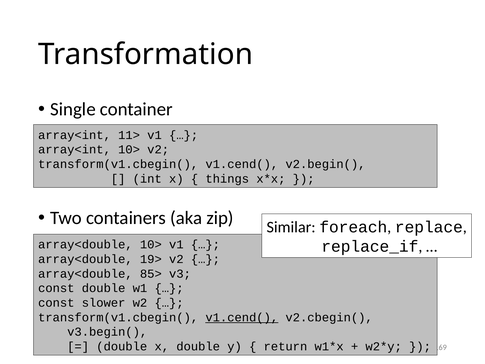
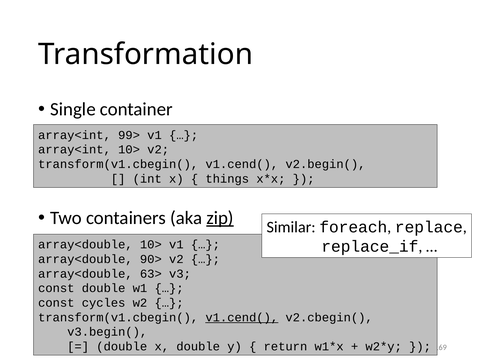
11>: 11> -> 99> (129, 135)
zip underline: none -> present (220, 218)
19>: 19> -> 90> (151, 259)
85>: 85> -> 63> (151, 274)
slower: slower -> cycles (104, 303)
